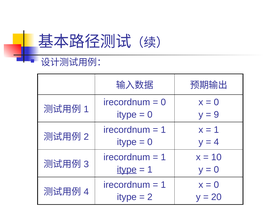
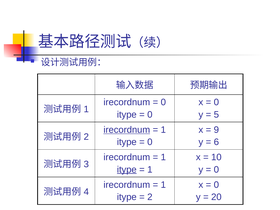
9: 9 -> 5 (216, 115)
irecordnum underline: none -> present (127, 130)
1: 1 -> 9 (216, 130)
4: 4 -> 6 (216, 142)
